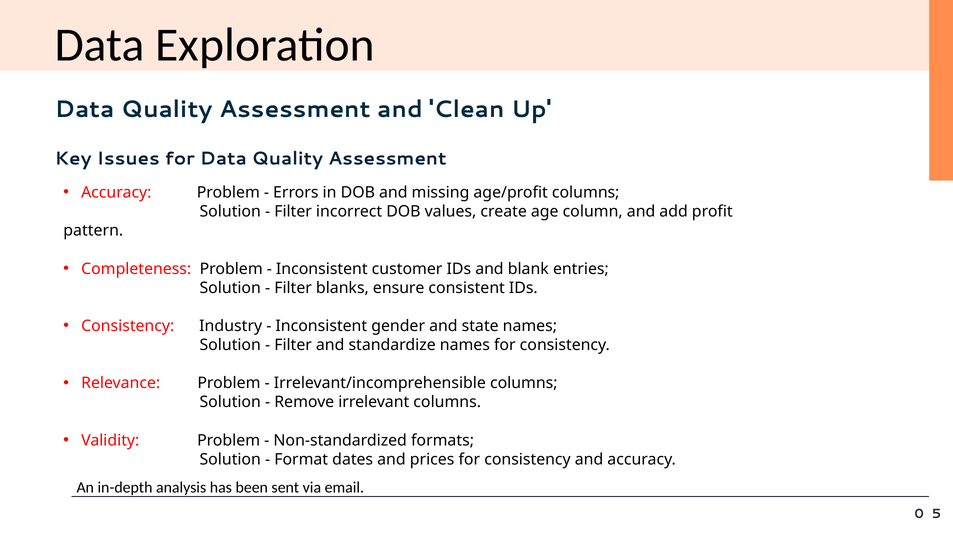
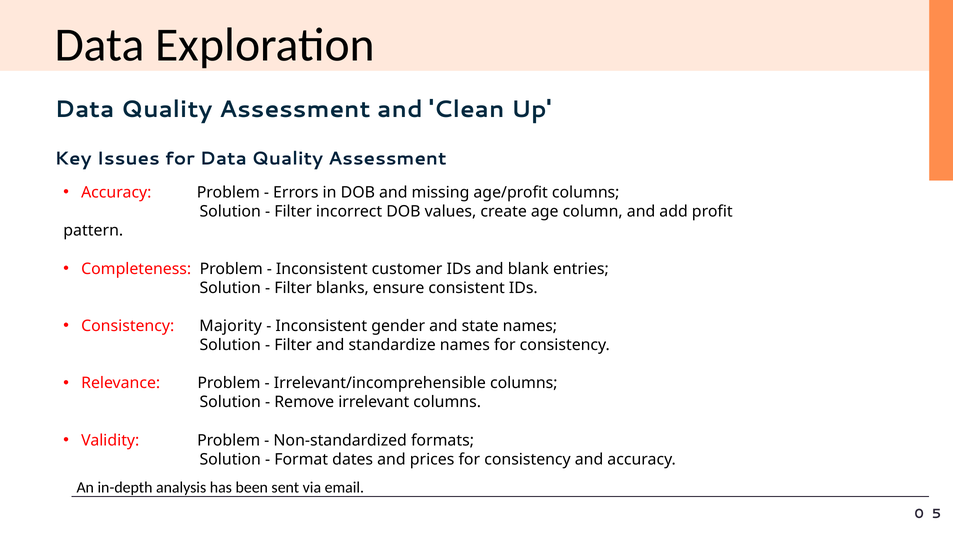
Industry: Industry -> Majority (231, 326)
